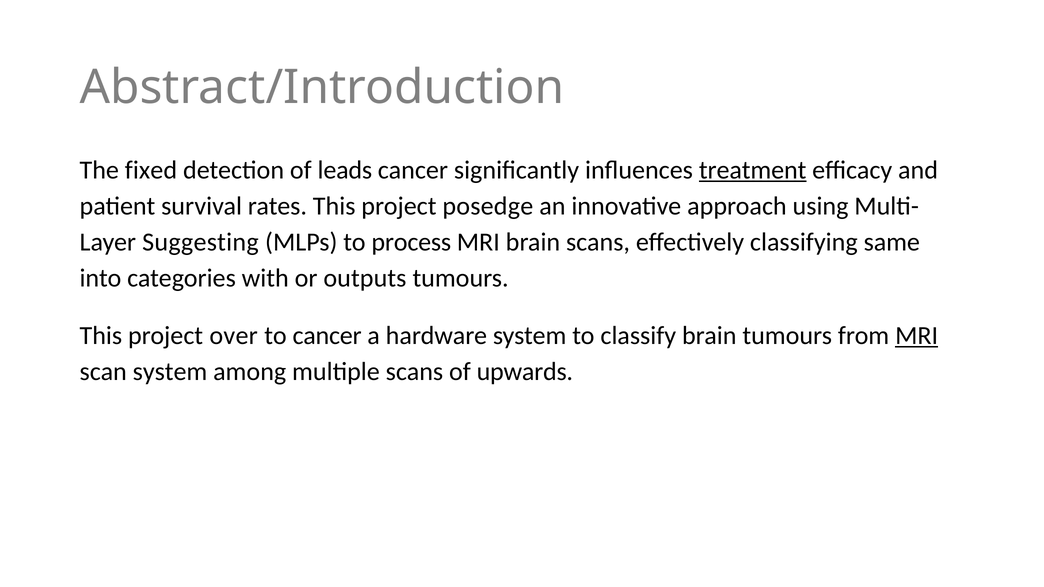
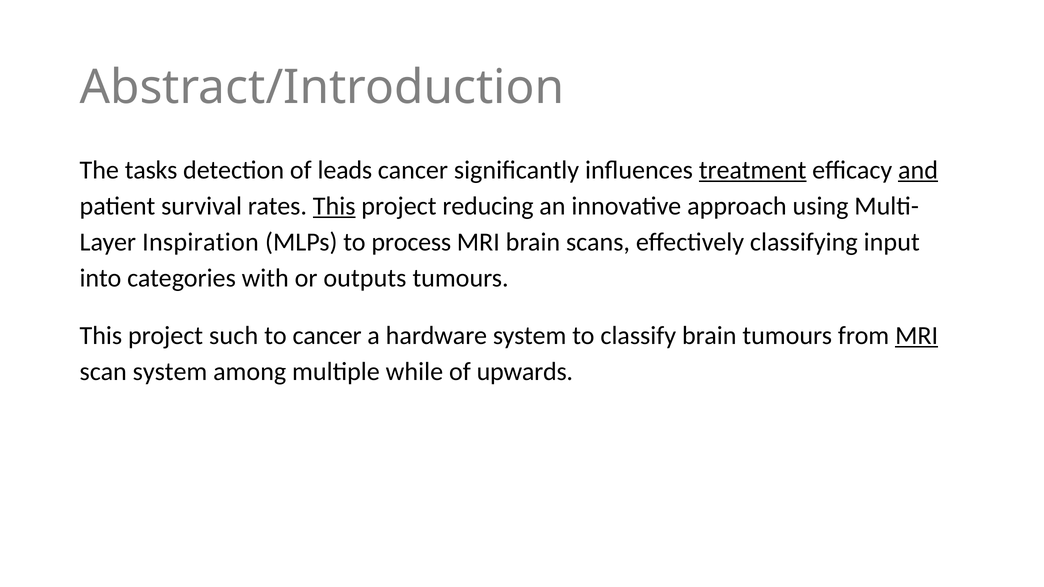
fixed: fixed -> tasks (151, 170)
and underline: none -> present (918, 170)
This underline: none -> present (334, 206)
posedge: posedge -> reducing (488, 206)
Suggesting: Suggesting -> Inspiration (200, 242)
same: same -> input (892, 242)
over: over -> such (234, 336)
multiple scans: scans -> while (414, 372)
